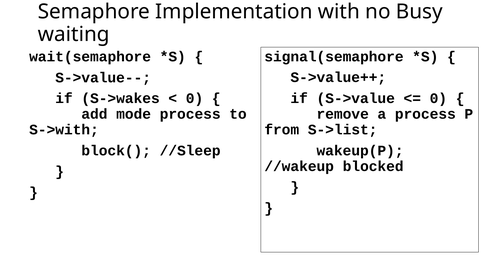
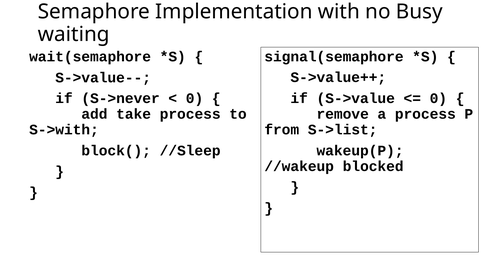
S->wakes: S->wakes -> S->never (121, 98)
mode: mode -> take (134, 114)
